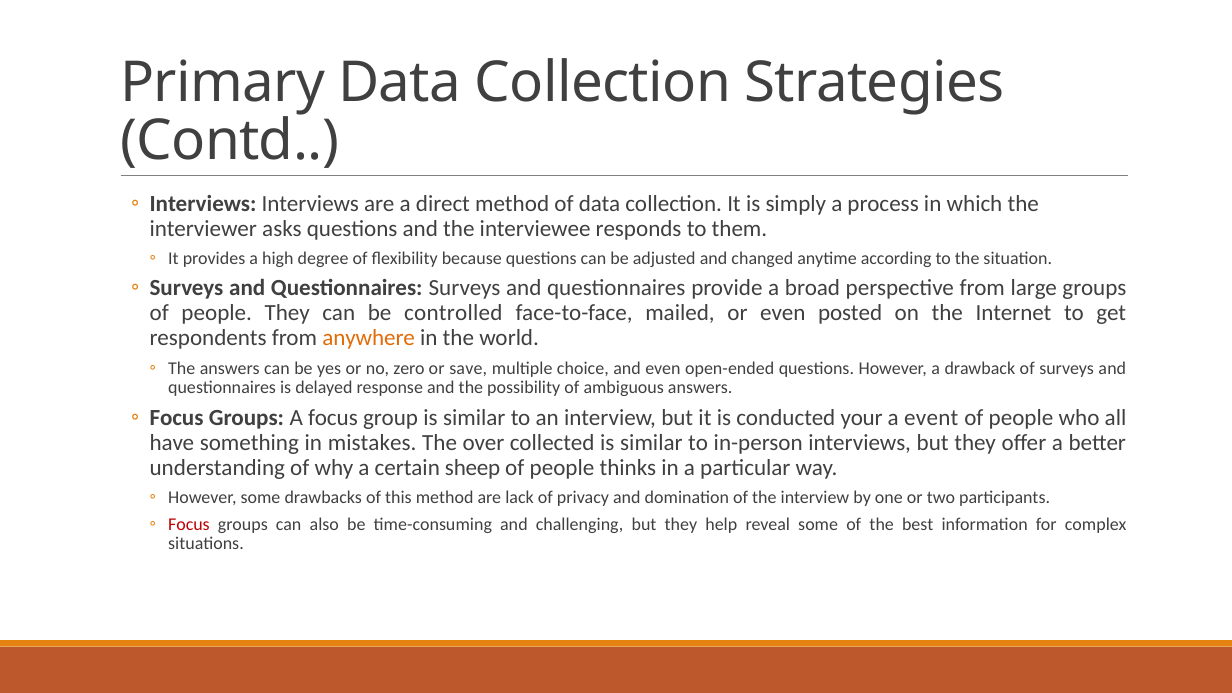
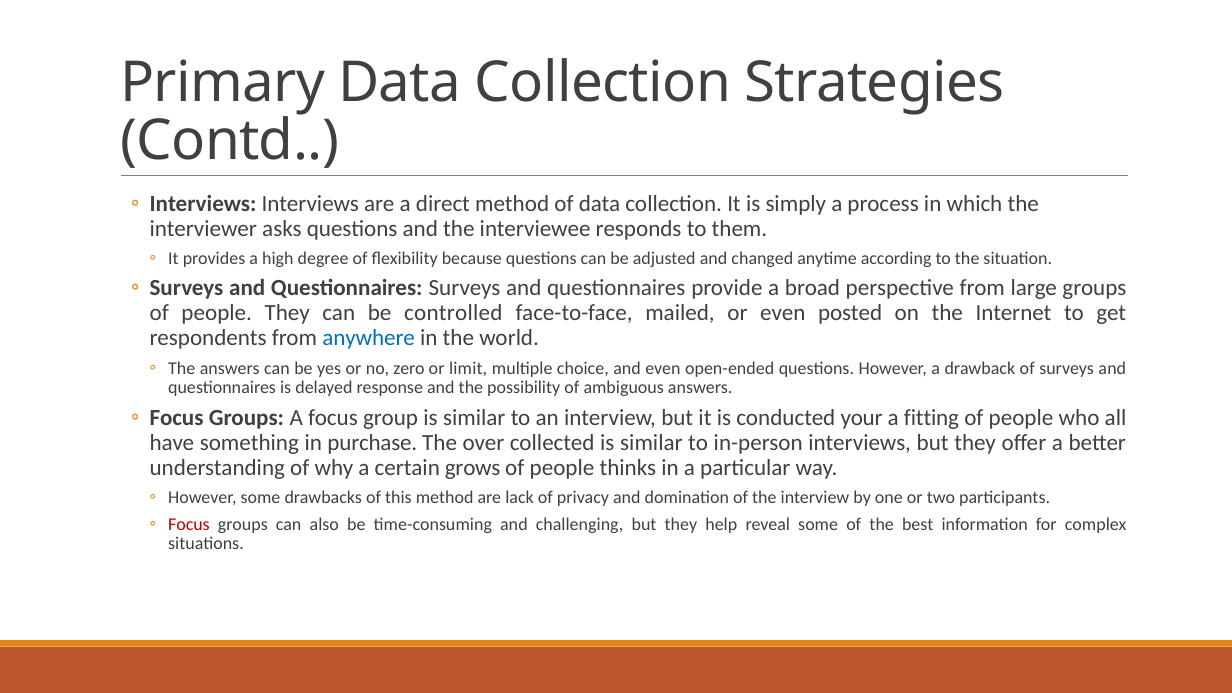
anywhere colour: orange -> blue (369, 338)
save: save -> limit (468, 368)
event: event -> fitting (931, 417)
mistakes: mistakes -> purchase (372, 442)
sheep: sheep -> grows (473, 467)
